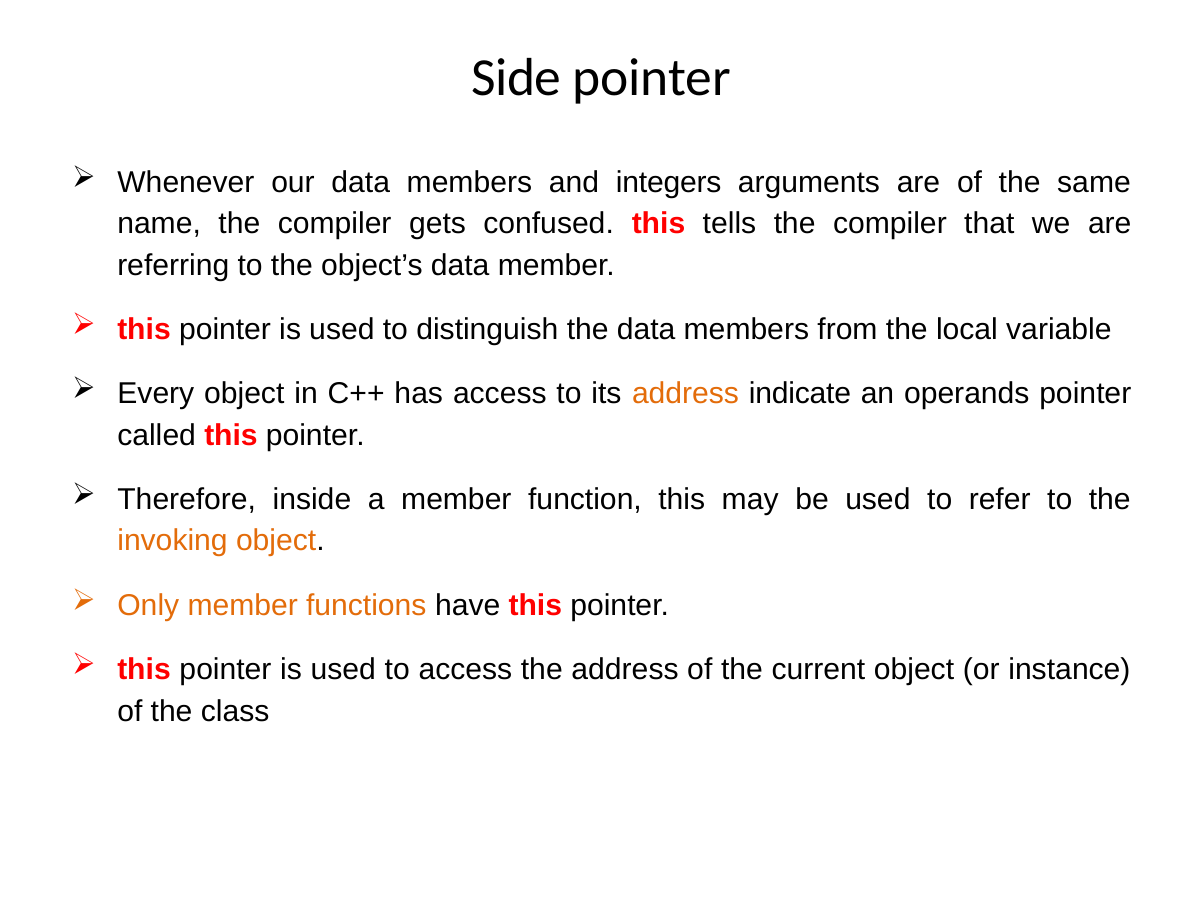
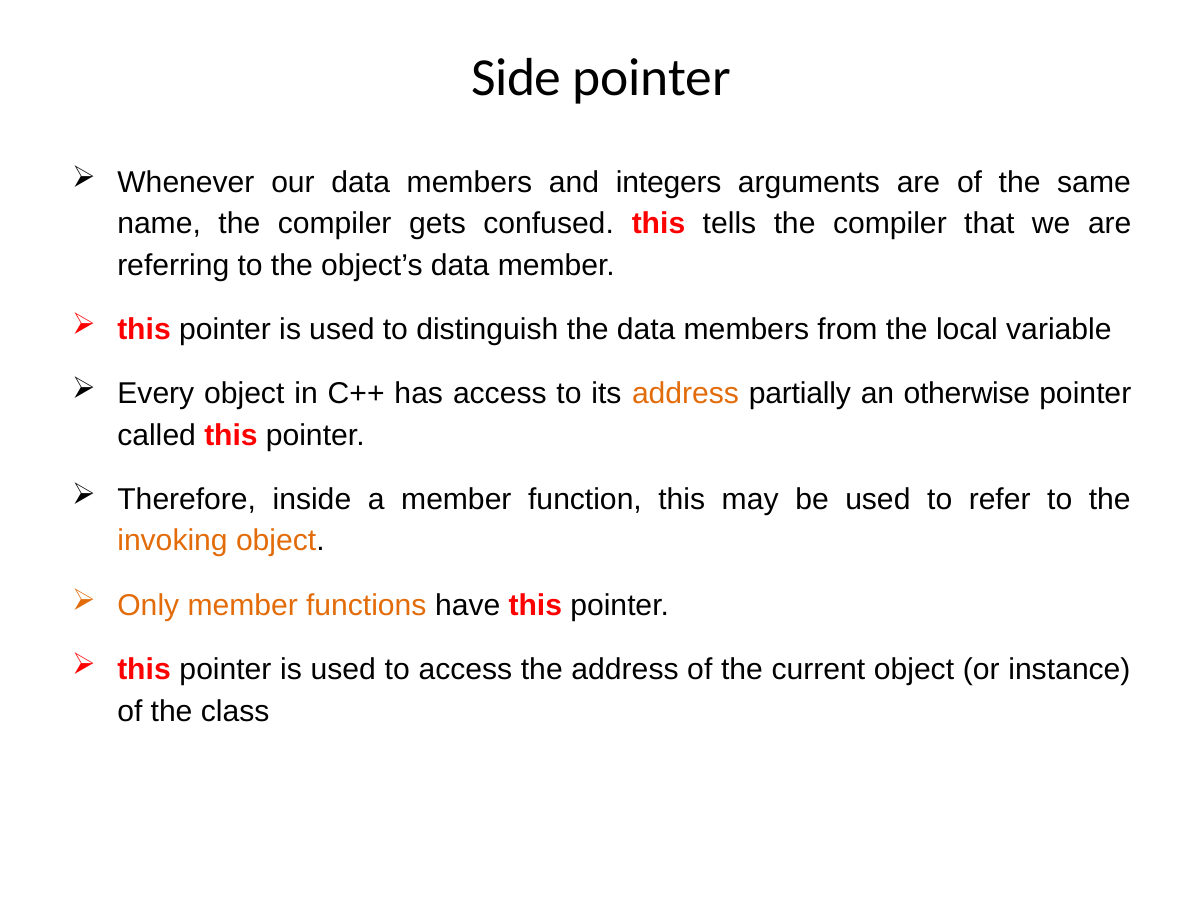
indicate: indicate -> partially (800, 394)
operands: operands -> otherwise (967, 394)
